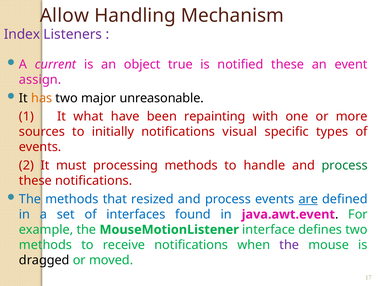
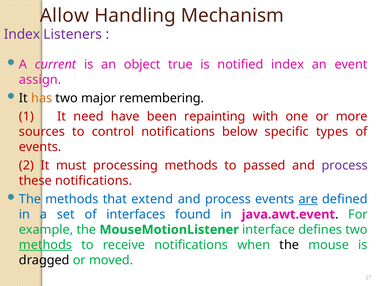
notified these: these -> index (288, 64)
unreasonable: unreasonable -> remembering (162, 98)
what: what -> need (88, 116)
initially: initially -> control (113, 132)
visual: visual -> below (240, 132)
handle: handle -> passed (264, 165)
process colour: green -> purple (345, 165)
resized: resized -> extend (152, 199)
methods underline: none -> present (45, 245)
the colour: purple -> black (289, 245)
